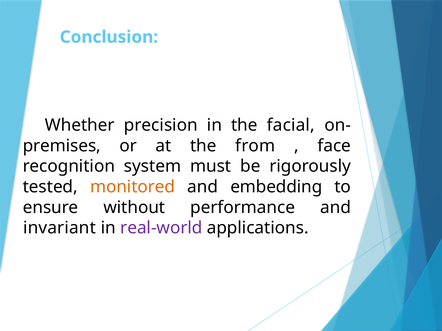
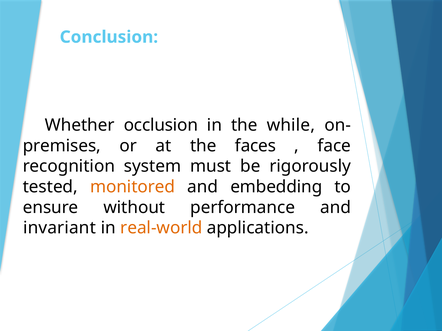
precision: precision -> occlusion (161, 125)
facial: facial -> while (291, 125)
from: from -> faces (255, 146)
real-world colour: purple -> orange (161, 228)
